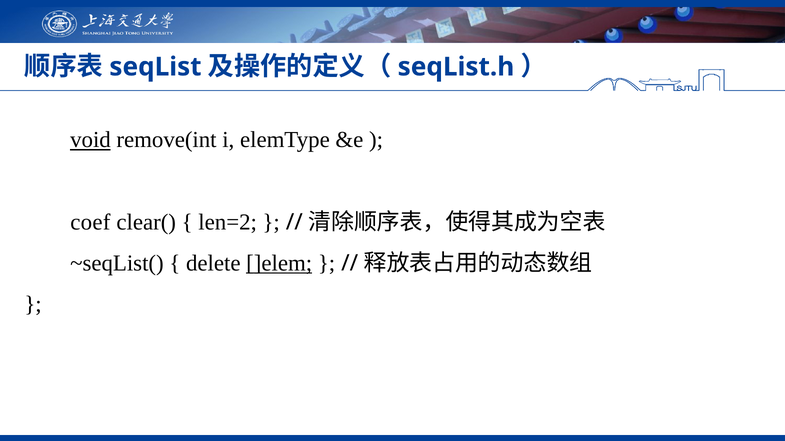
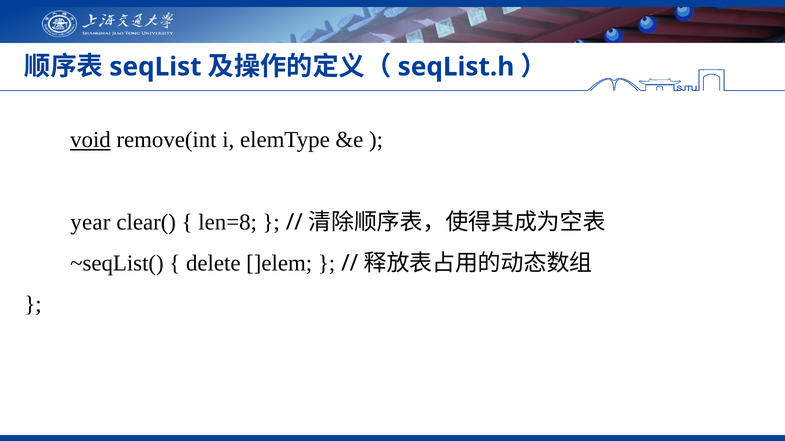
coef: coef -> year (90, 222)
len=2: len=2 -> len=8 (228, 222)
]elem underline: present -> none (279, 263)
